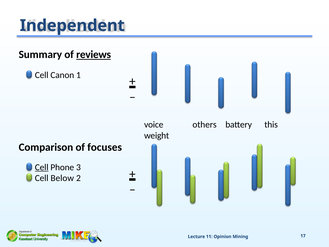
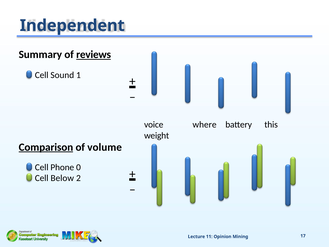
Canon: Canon -> Sound (62, 75)
others: others -> where (205, 125)
Comparison underline: none -> present (46, 147)
focuses: focuses -> volume (105, 147)
Cell underline: present -> none (42, 167)
3: 3 -> 0 (78, 167)
